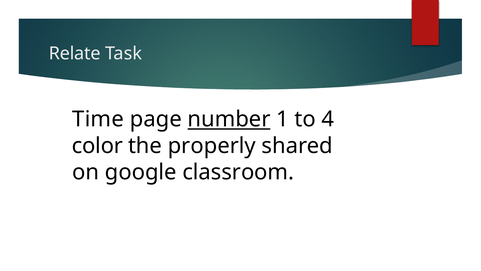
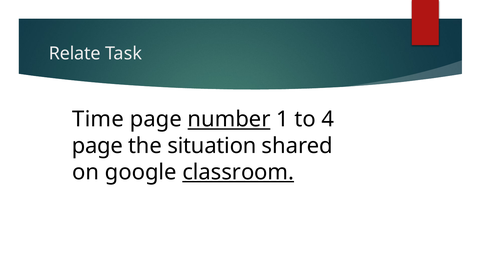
color: color -> page (97, 146)
properly: properly -> situation (212, 146)
classroom underline: none -> present (238, 172)
